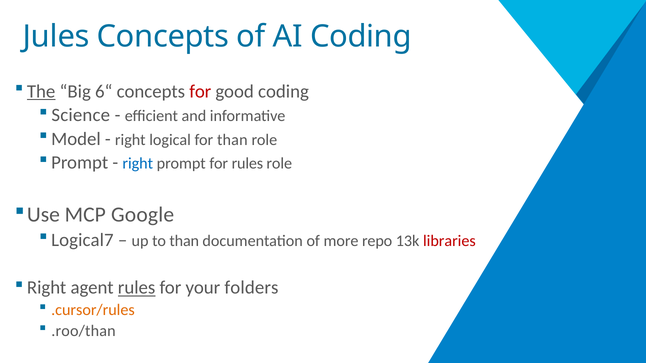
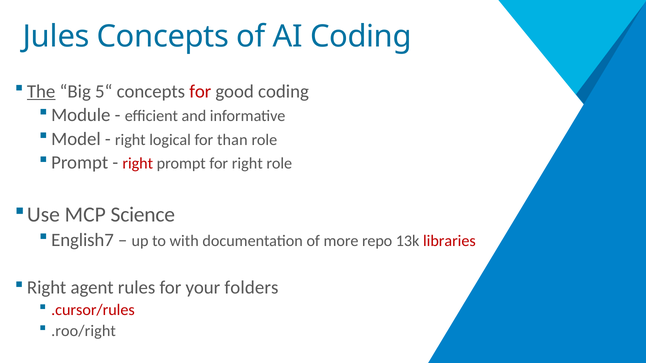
6“: 6“ -> 5“ (104, 92)
Science: Science -> Module (81, 115)
right colour: blue -> red (138, 164)
for rules: rules -> right (247, 164)
Google: Google -> Science (143, 215)
Logical7: Logical7 -> English7 (82, 240)
to than: than -> with (184, 241)
rules underline: present -> none (137, 288)
.cursor/rules colour: orange -> red (93, 310)
.roo/than: .roo/than -> .roo/right (84, 331)
